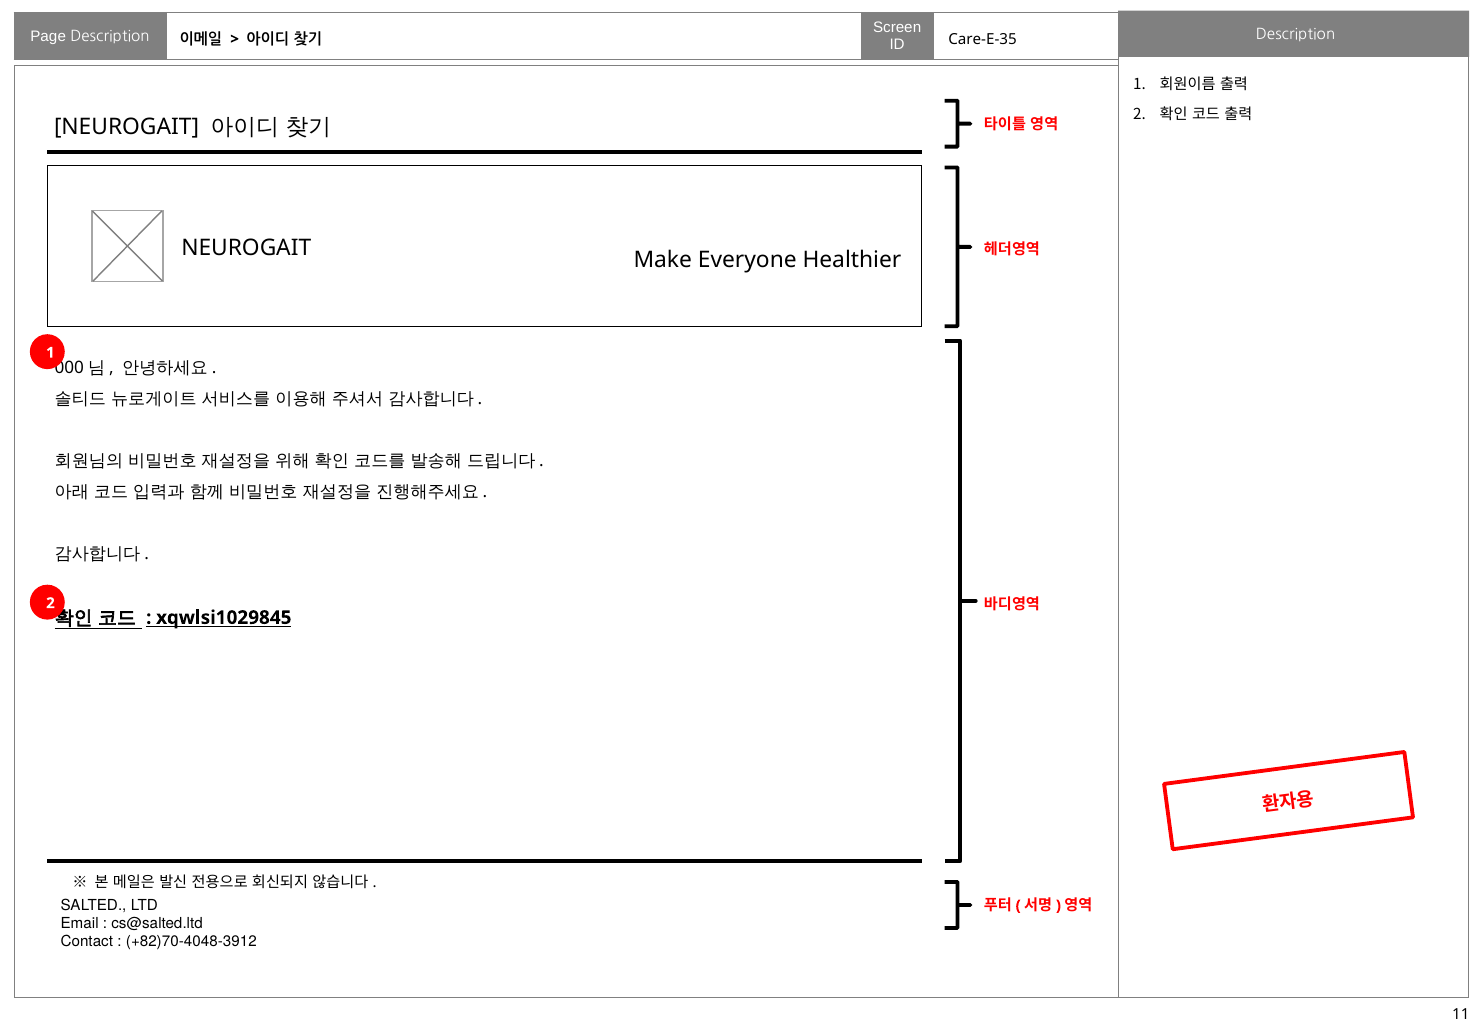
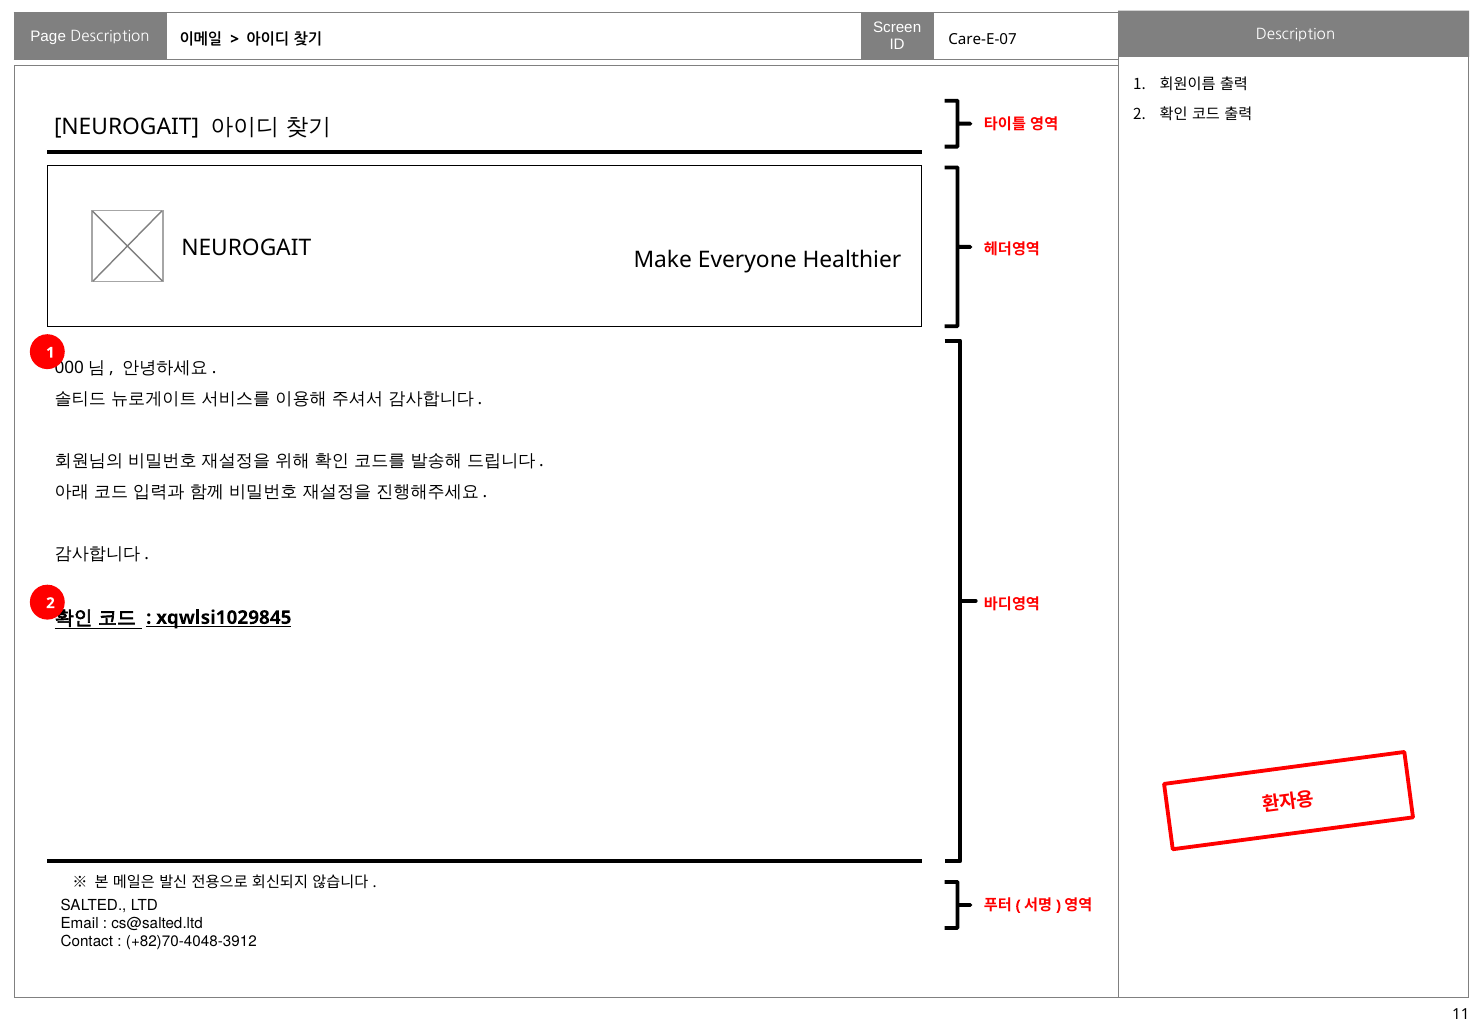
Care-E-35: Care-E-35 -> Care-E-07 (983, 39)
